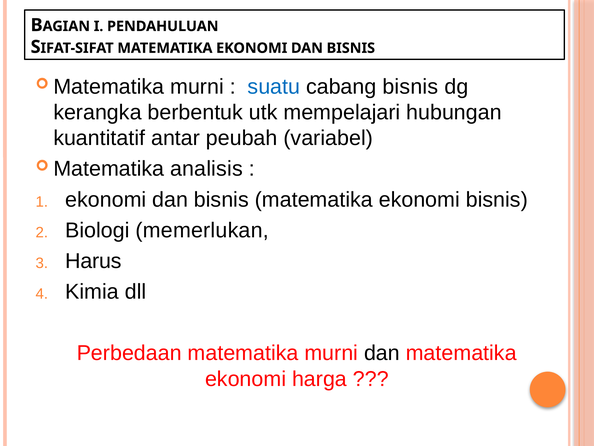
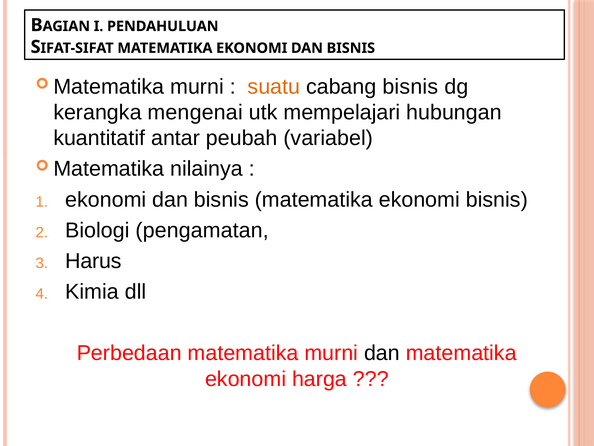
suatu colour: blue -> orange (274, 87)
berbentuk: berbentuk -> mengenai (195, 112)
analisis: analisis -> nilainya (207, 169)
memerlukan: memerlukan -> pengamatan (202, 230)
